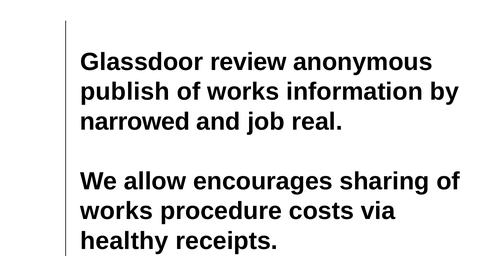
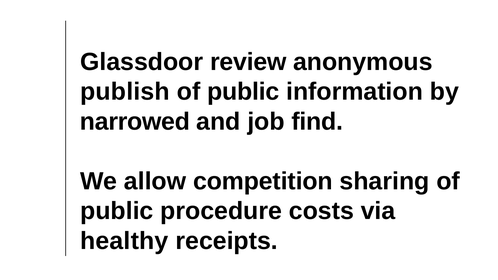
works: works -> public (243, 92)
real: real -> find (317, 122)
encourages: encourages -> competition (263, 181)
works: works -> public (117, 211)
